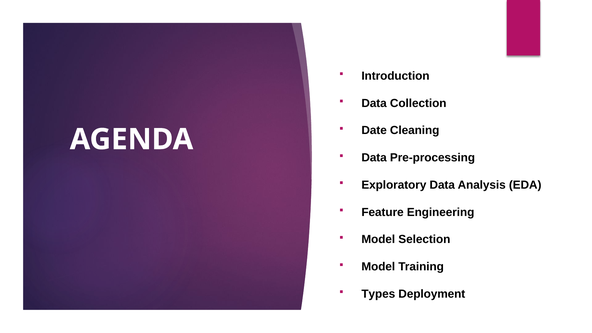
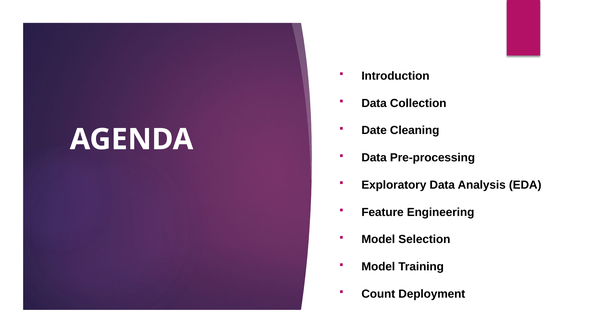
Types: Types -> Count (378, 294)
